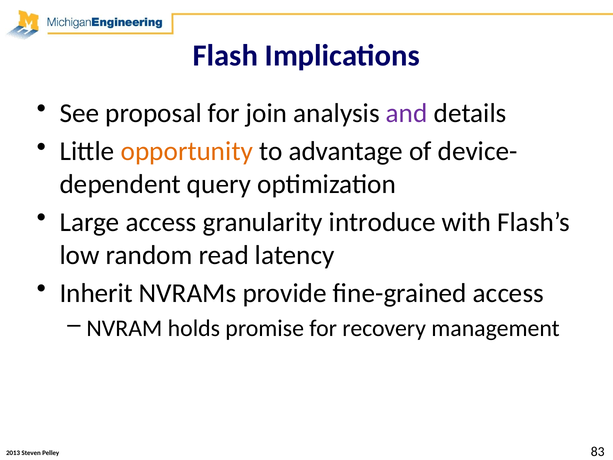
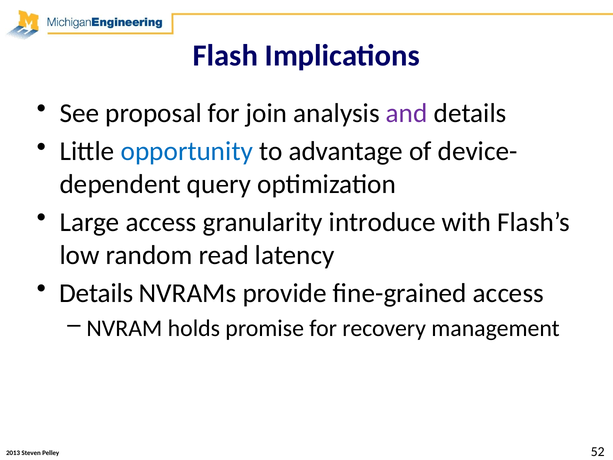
opportunity colour: orange -> blue (187, 151)
Inherit: Inherit -> Details (96, 293)
83: 83 -> 52 (598, 451)
